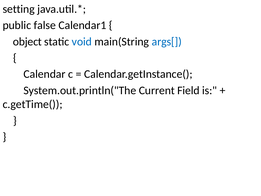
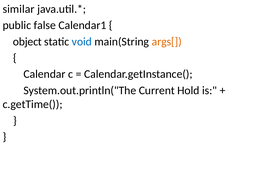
setting: setting -> similar (19, 9)
args[ colour: blue -> orange (167, 42)
Field: Field -> Hold (188, 90)
